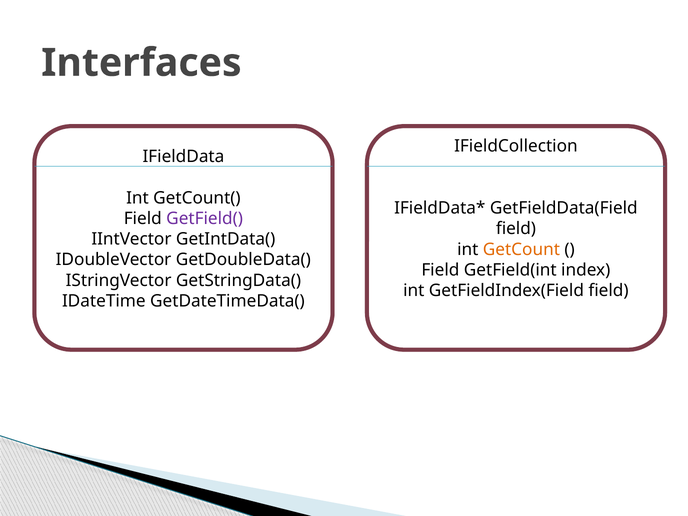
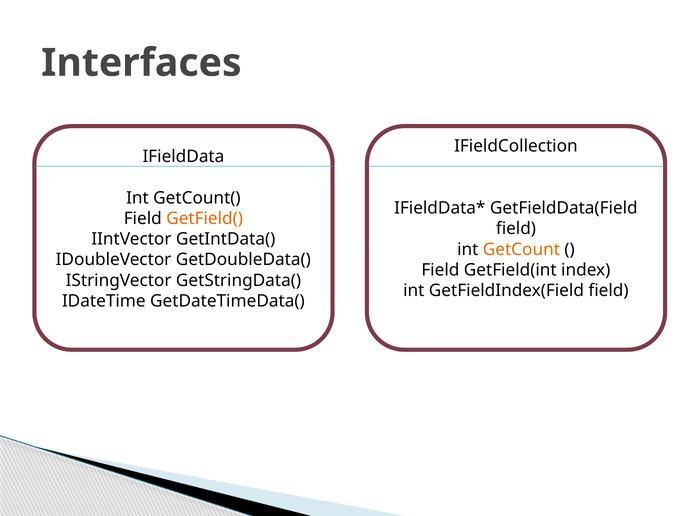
GetField( colour: purple -> orange (205, 218)
